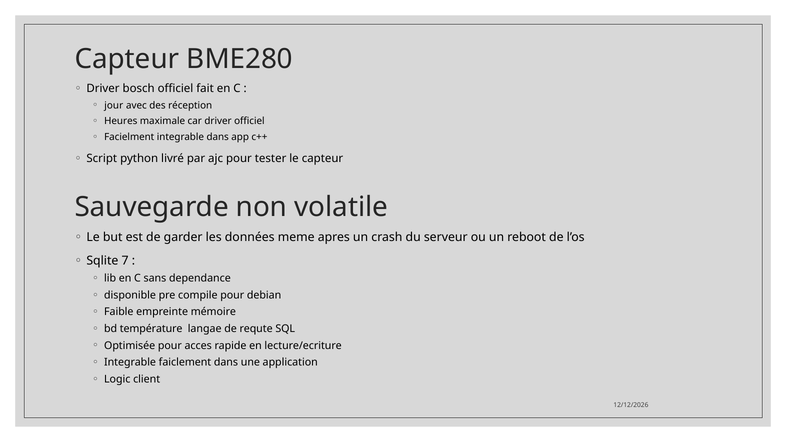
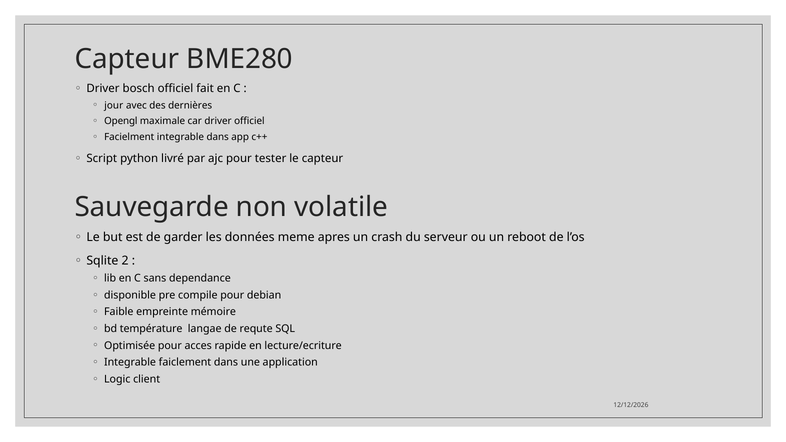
réception: réception -> dernières (190, 105)
Heures: Heures -> Opengl (121, 121)
7: 7 -> 2 (125, 261)
